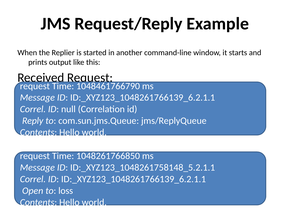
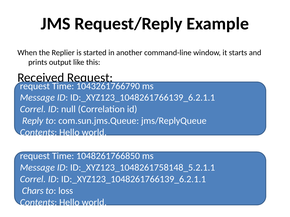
1048461766790: 1048461766790 -> 1043261766790 (108, 86)
Open: Open -> Chars (33, 191)
